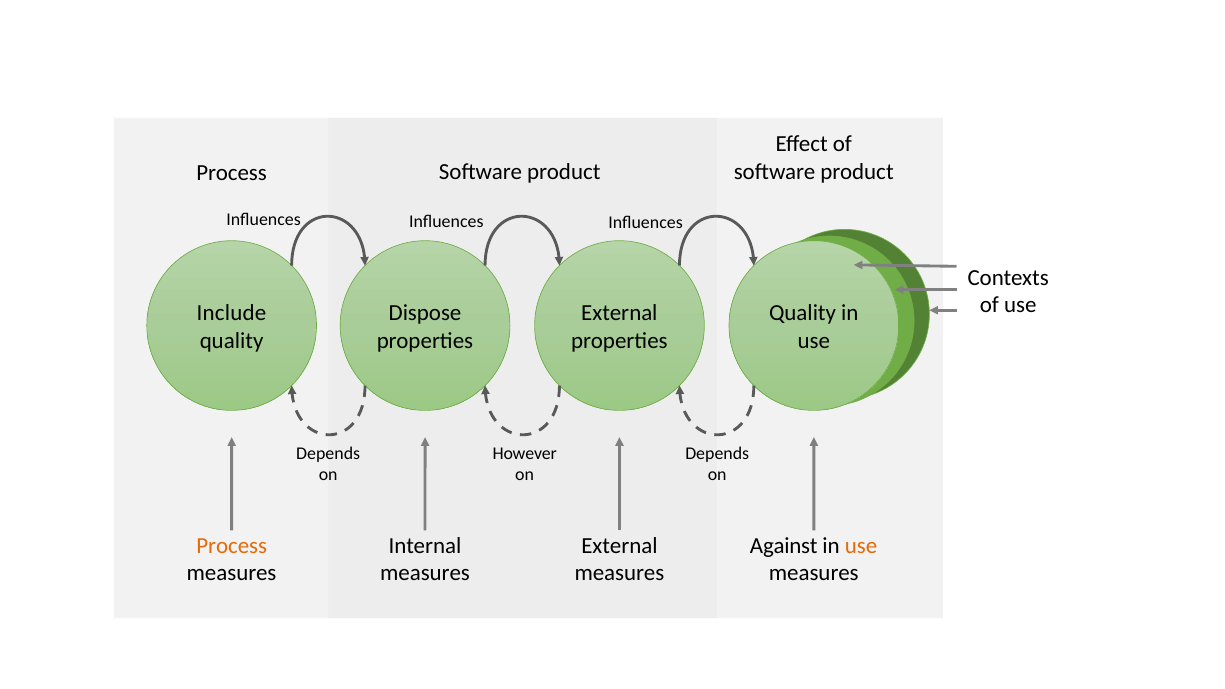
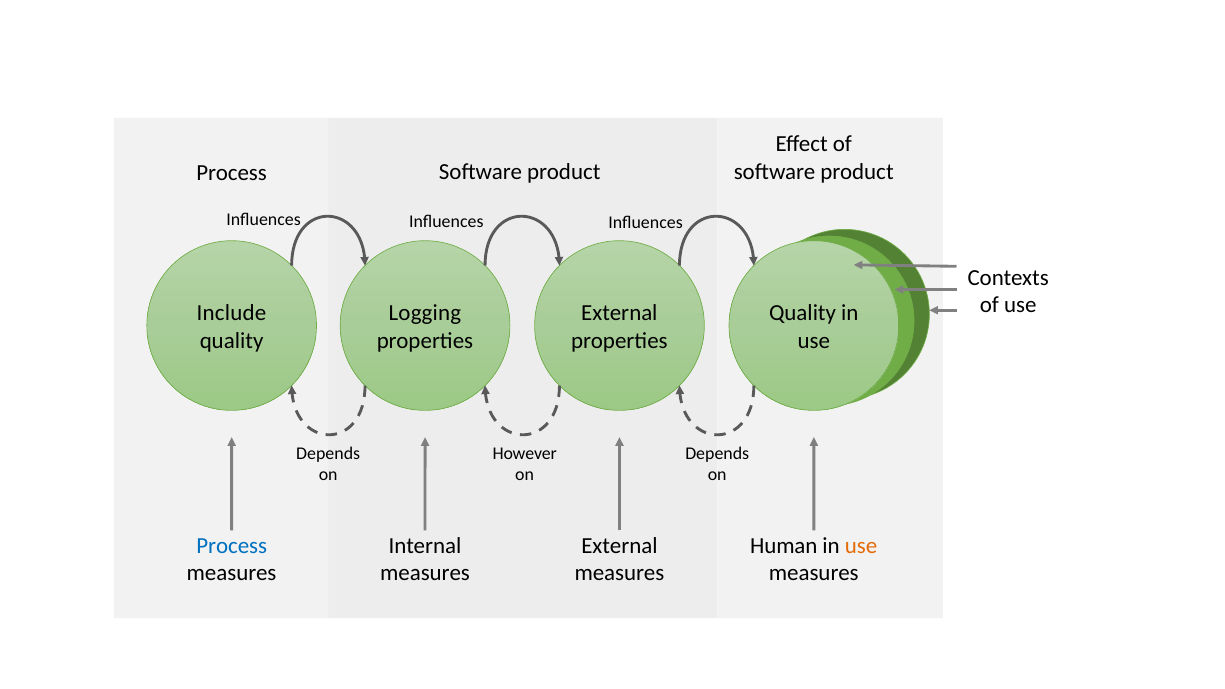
Dispose: Dispose -> Logging (425, 313)
Process colour: orange -> blue (232, 546)
Against: Against -> Human (784, 546)
